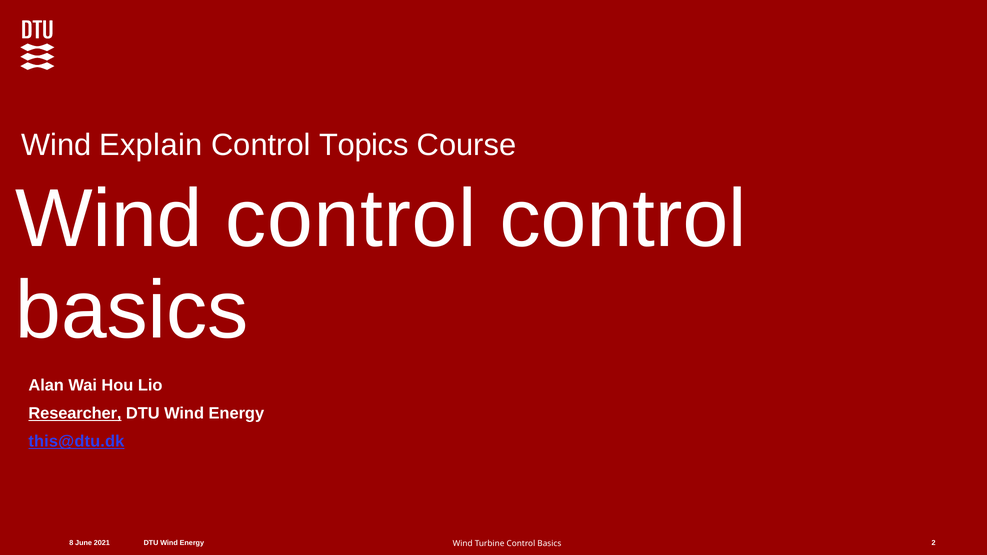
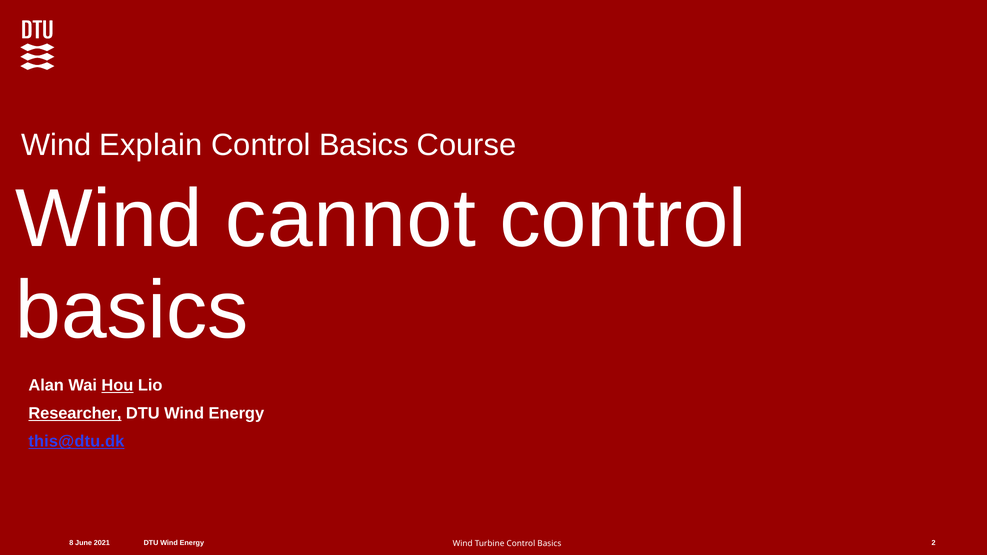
Topics: Topics -> Basics (364, 145)
Wind control: control -> cannot (351, 219)
Hou underline: none -> present (117, 386)
